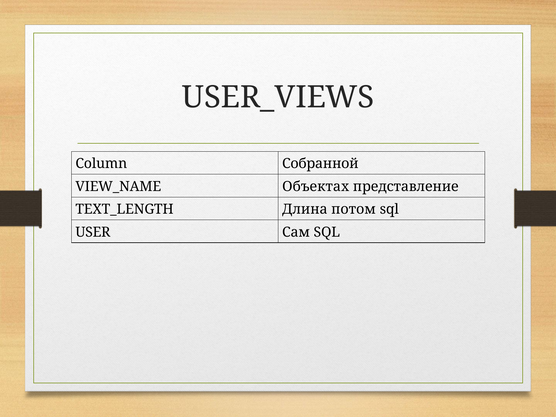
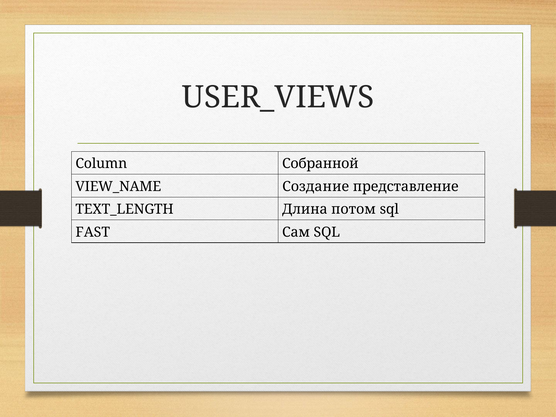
Объектах: Объектах -> Создание (316, 186)
USER: USER -> FAST (93, 232)
